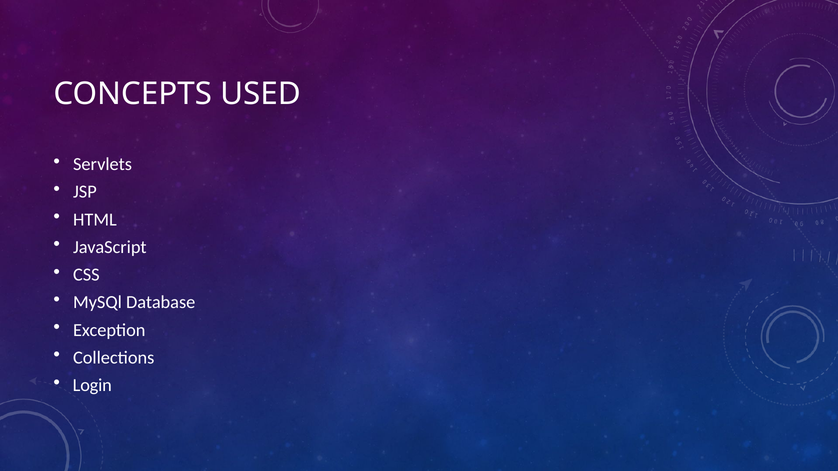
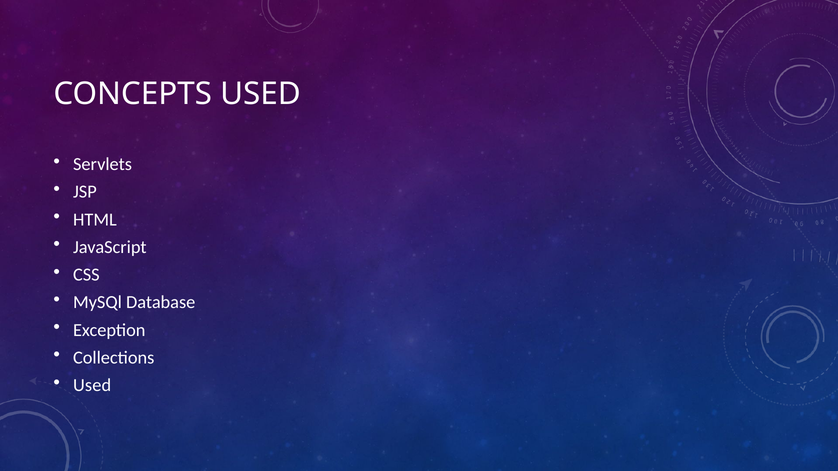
Login: Login -> Used (92, 386)
